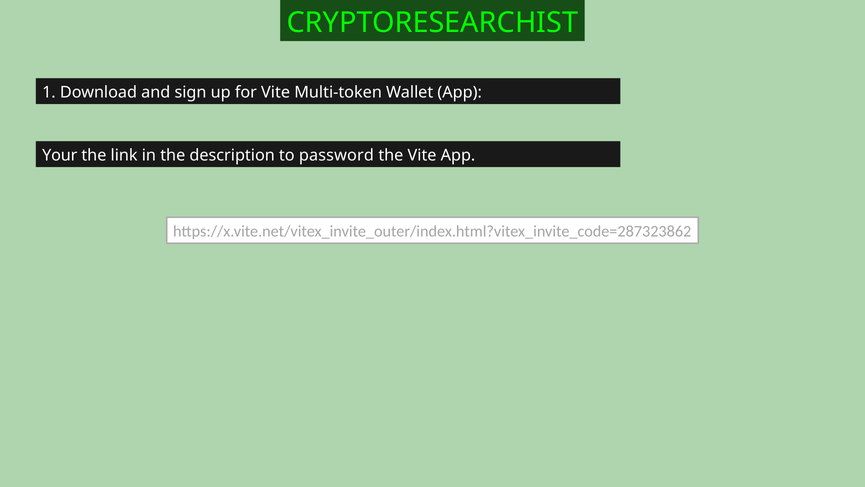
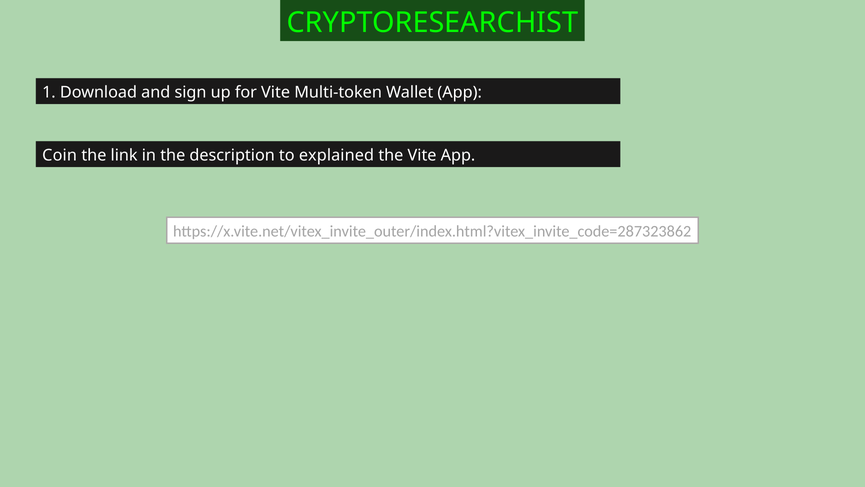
Your: Your -> Coin (60, 155)
password: password -> explained (336, 155)
